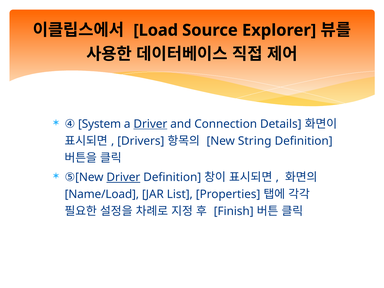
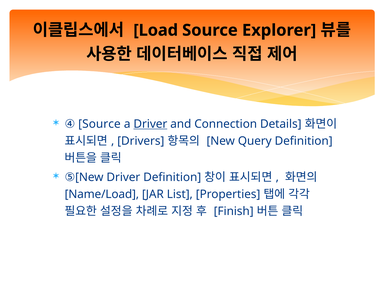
④ System: System -> Source (99, 124)
String: String -> Query (255, 141)
Driver underline: present -> none (123, 177)
